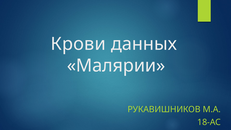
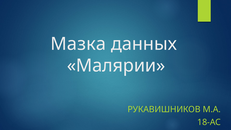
Крови: Крови -> Мазка (78, 44)
